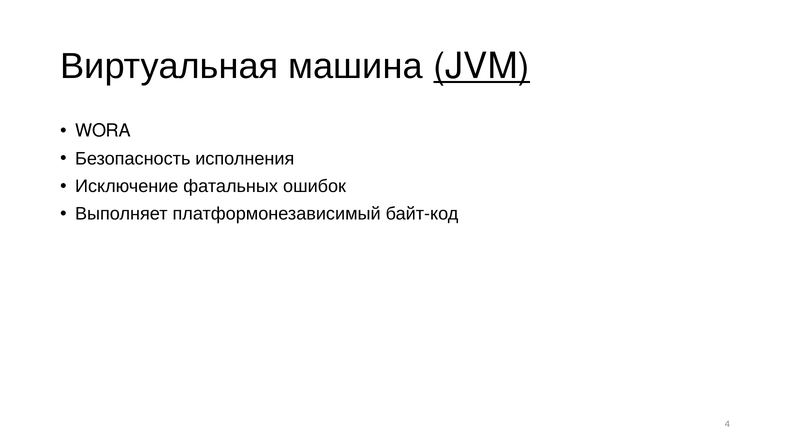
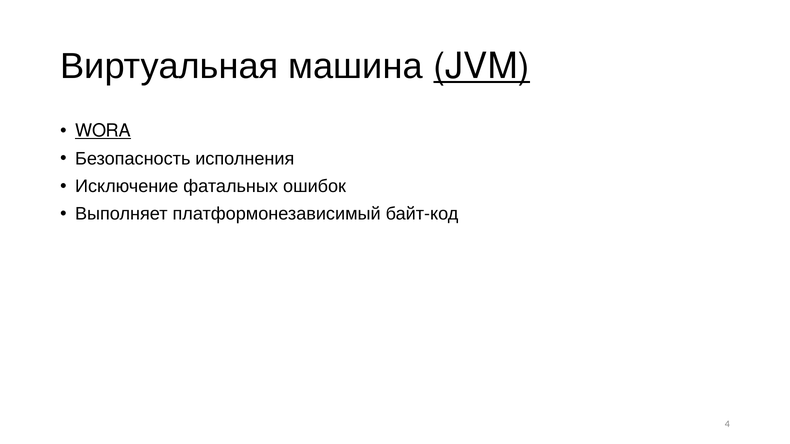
WORA underline: none -> present (103, 131)
